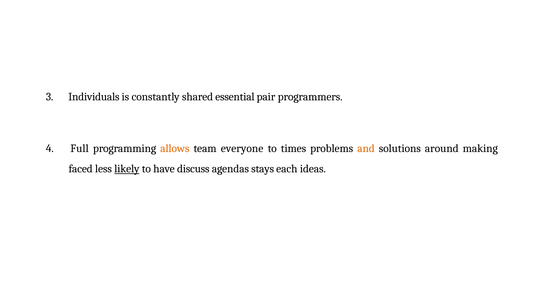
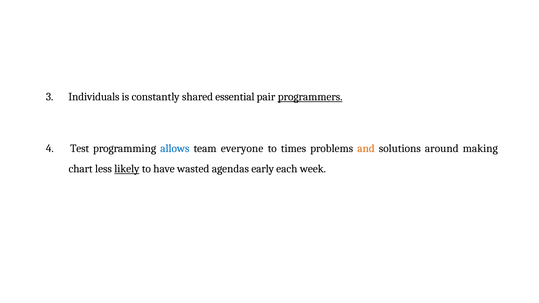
programmers underline: none -> present (310, 97)
Full: Full -> Test (80, 149)
allows colour: orange -> blue (175, 149)
faced: faced -> chart (81, 169)
discuss: discuss -> wasted (193, 169)
stays: stays -> early (263, 169)
ideas: ideas -> week (313, 169)
